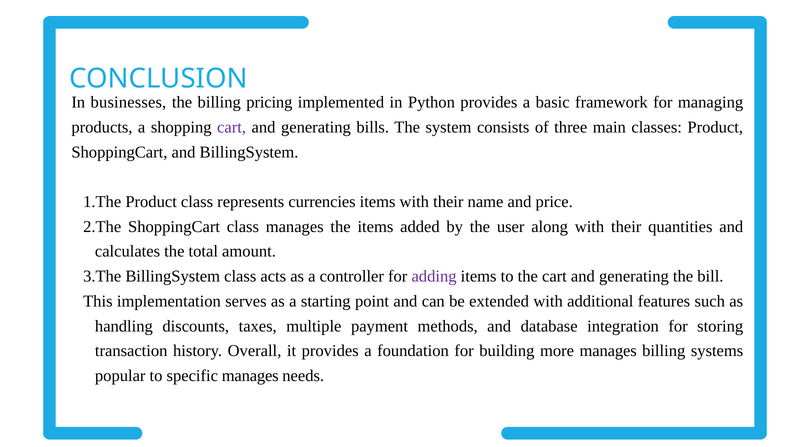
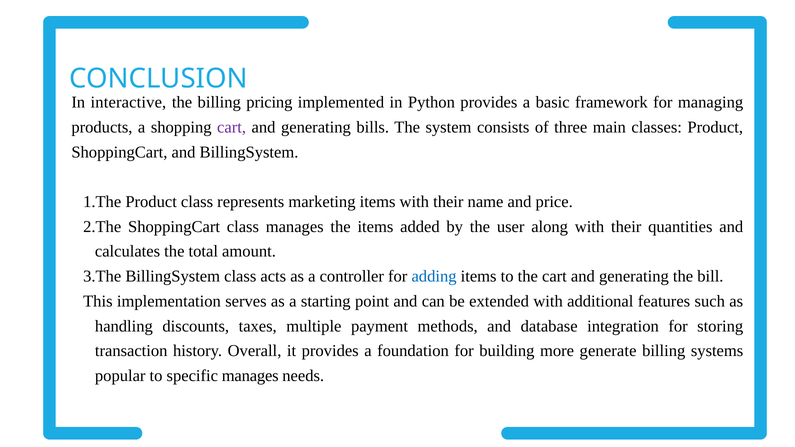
businesses: businesses -> interactive (128, 103)
currencies: currencies -> marketing (322, 202)
adding colour: purple -> blue (434, 276)
more manages: manages -> generate (608, 351)
